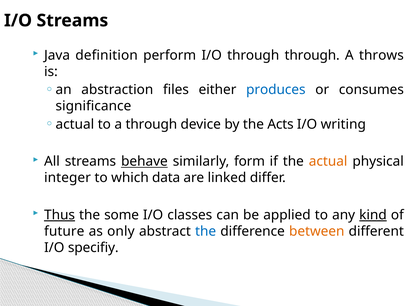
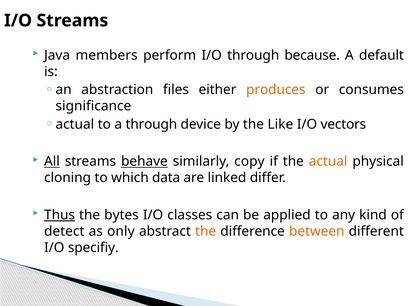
definition: definition -> members (107, 55)
through through: through -> because (312, 55)
throws: throws -> default (381, 55)
produces colour: blue -> orange (276, 90)
Acts: Acts -> Like (280, 124)
writing: writing -> vectors (343, 124)
All underline: none -> present (52, 161)
form: form -> copy (249, 161)
integer: integer -> cloning (68, 178)
some: some -> bytes (121, 215)
kind underline: present -> none (373, 215)
future: future -> detect (64, 231)
the colour: blue -> orange (206, 231)
